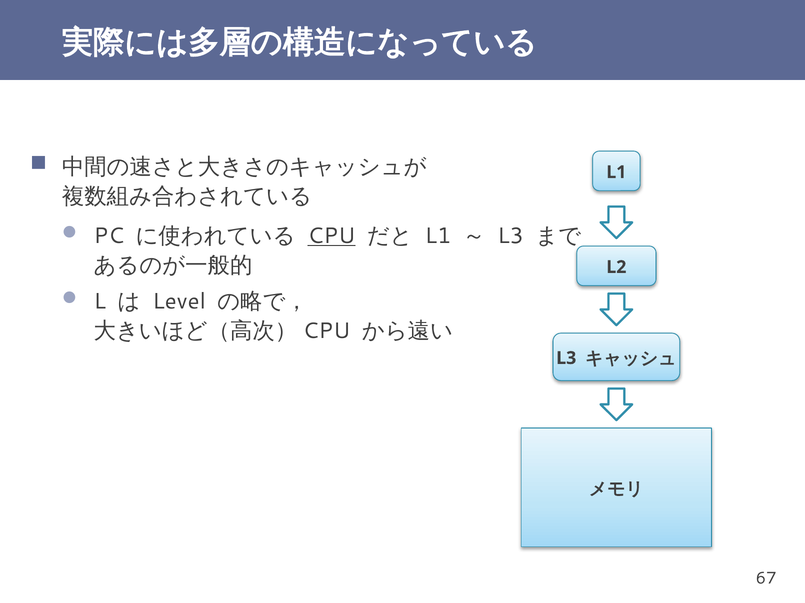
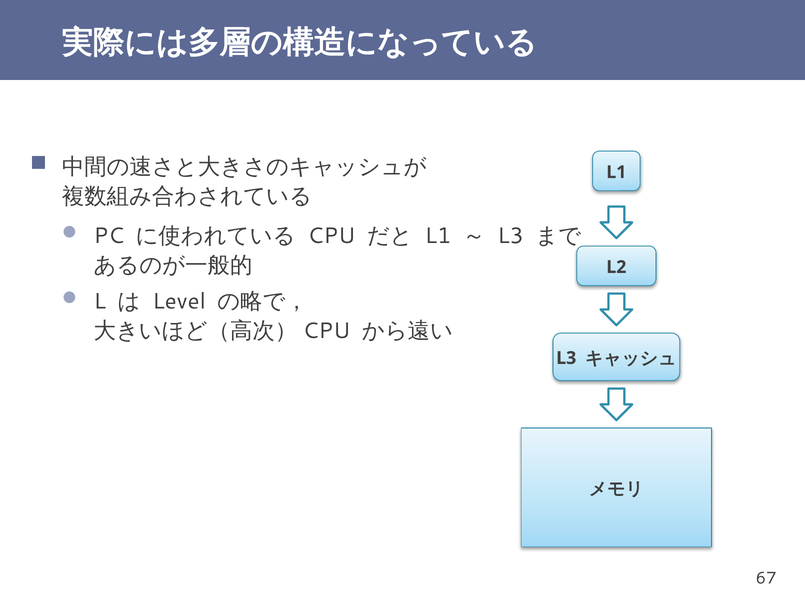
CPU underline: present -> none (331, 236)
